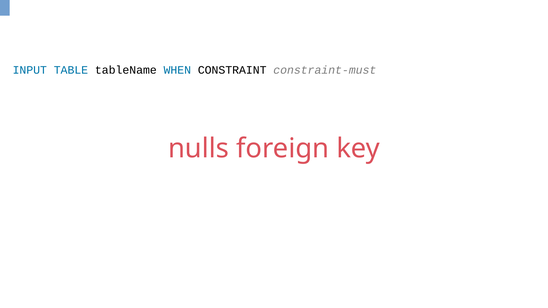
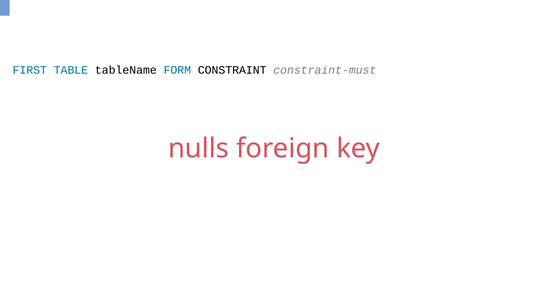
INPUT: INPUT -> FIRST (30, 70)
WHEN: WHEN -> FORM (177, 70)
